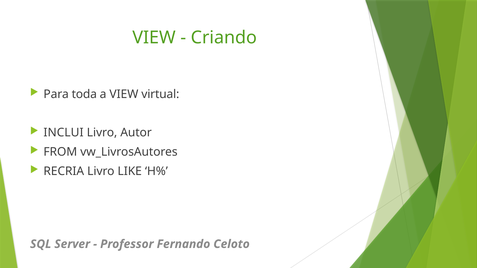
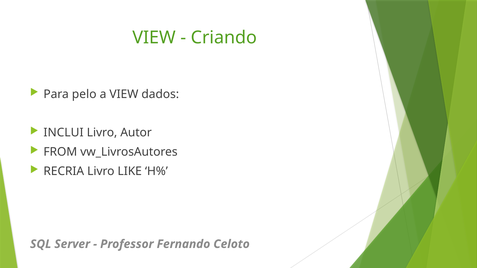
toda: toda -> pelo (84, 94)
virtual: virtual -> dados (160, 94)
